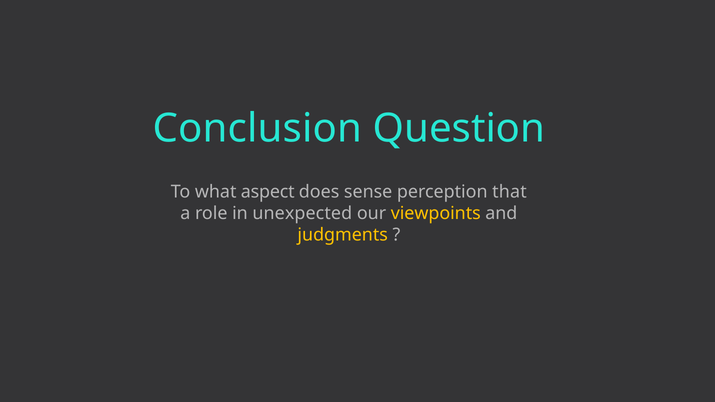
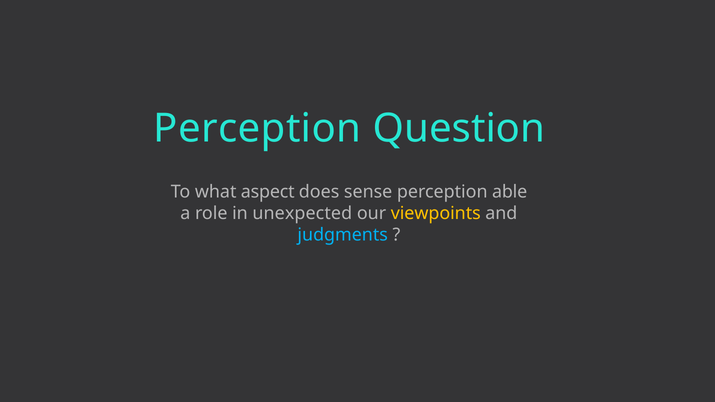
Conclusion: Conclusion -> Perception (257, 129)
that: that -> able (510, 192)
judgments colour: yellow -> light blue (343, 235)
